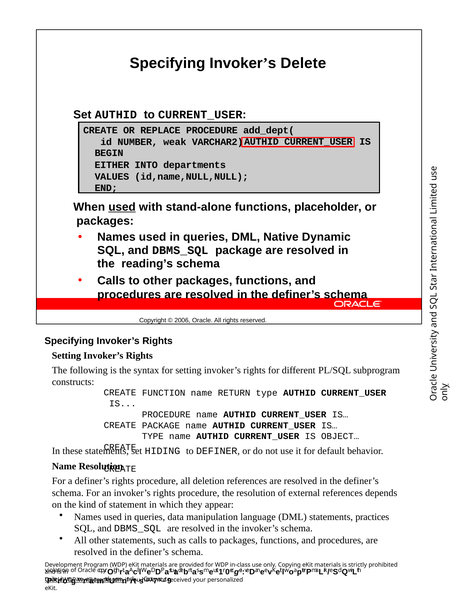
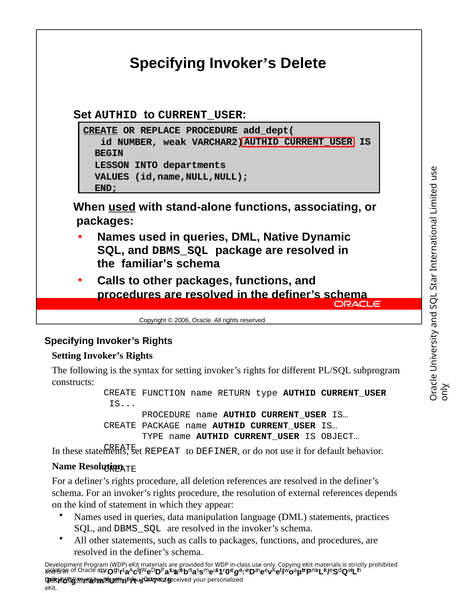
CREATE underline: none -> present (100, 130)
EITHER: EITHER -> LESSON (112, 165)
placeholder: placeholder -> associating (328, 207)
reading’s: reading’s -> familiar’s (147, 264)
HIDING: HIDING -> REPEAT (162, 451)
